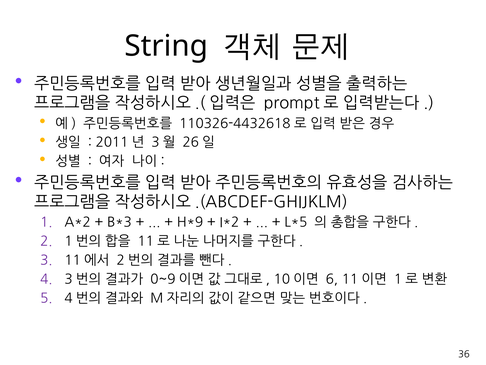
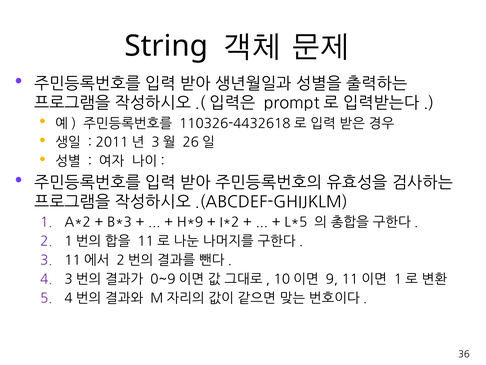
6: 6 -> 9 (332, 279)
